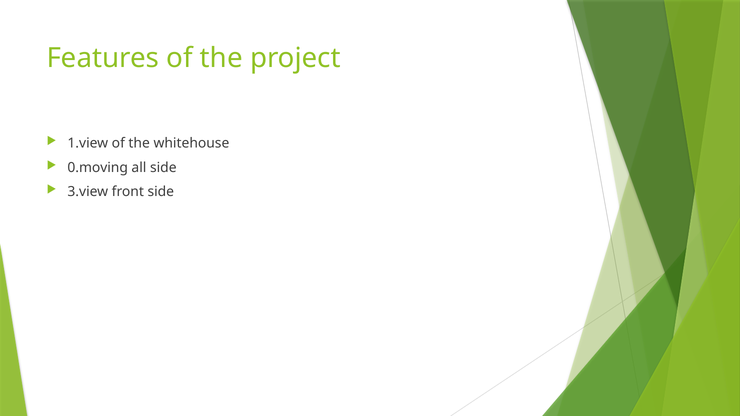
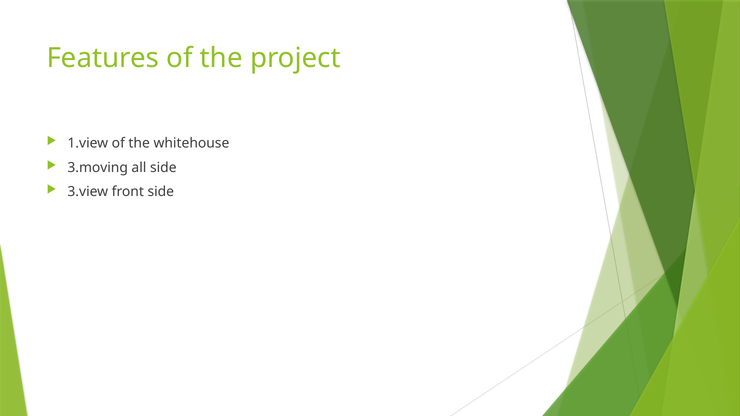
0.moving: 0.moving -> 3.moving (98, 168)
